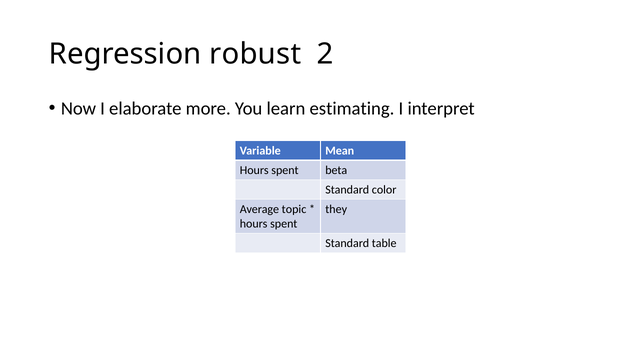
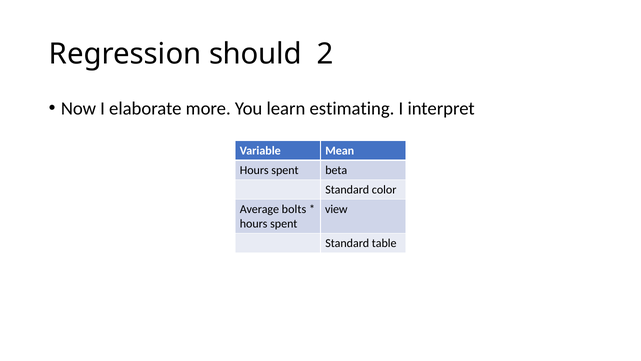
robust: robust -> should (255, 54)
topic: topic -> bolts (294, 209)
they: they -> view (336, 209)
